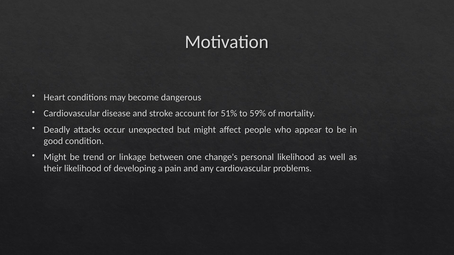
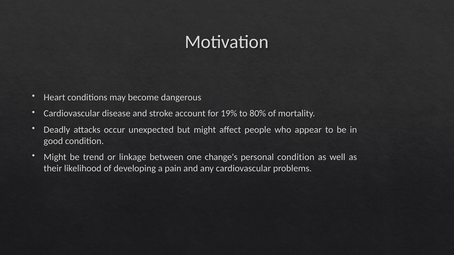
51%: 51% -> 19% (229, 114)
59%: 59% -> 80% (258, 114)
personal likelihood: likelihood -> condition (296, 157)
